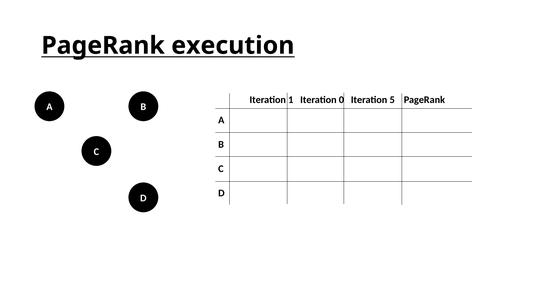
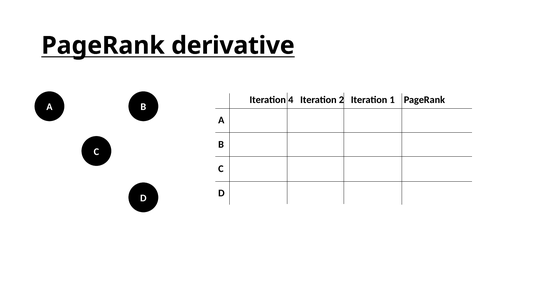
execution: execution -> derivative (233, 46)
1: 1 -> 4 (291, 100)
0: 0 -> 2 (341, 100)
5: 5 -> 1 (392, 100)
